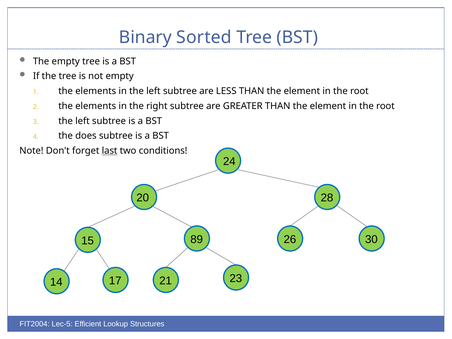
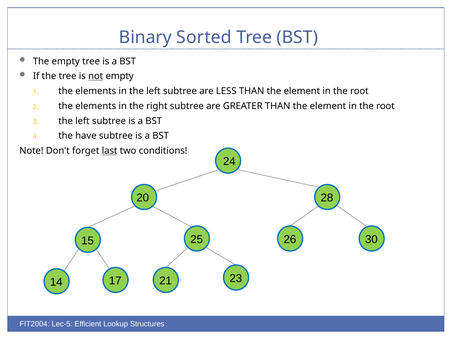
not underline: none -> present (96, 76)
does: does -> have (86, 136)
89: 89 -> 25 (197, 239)
